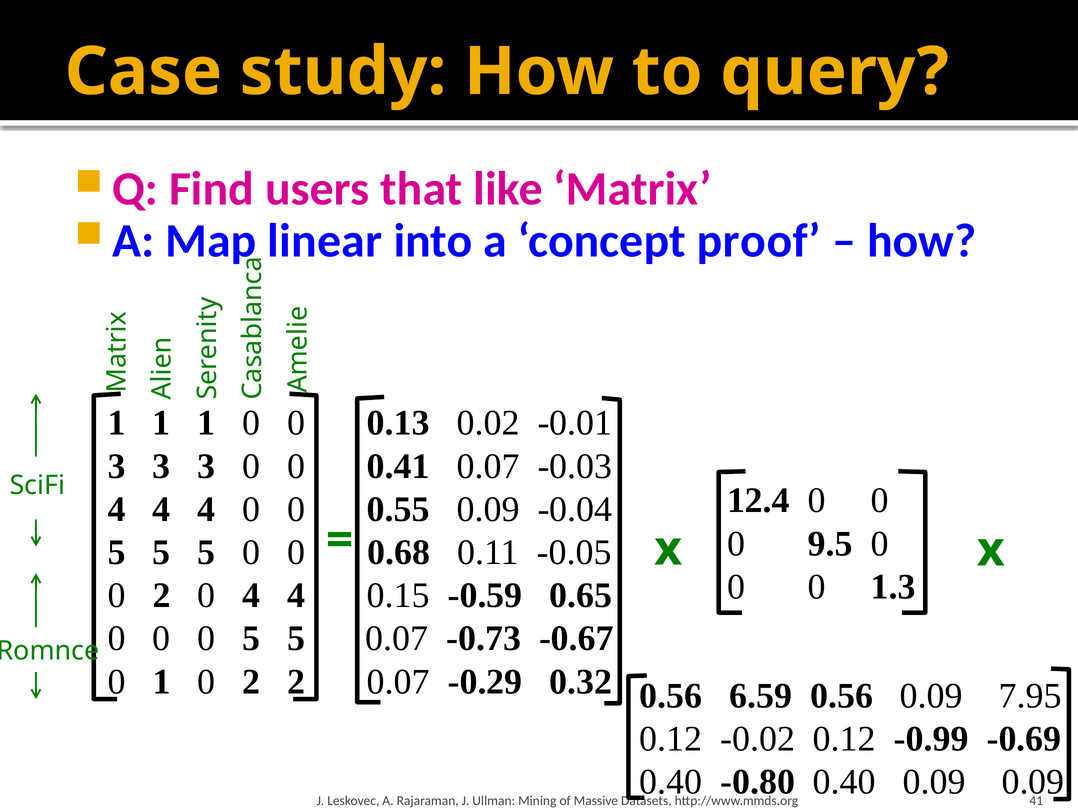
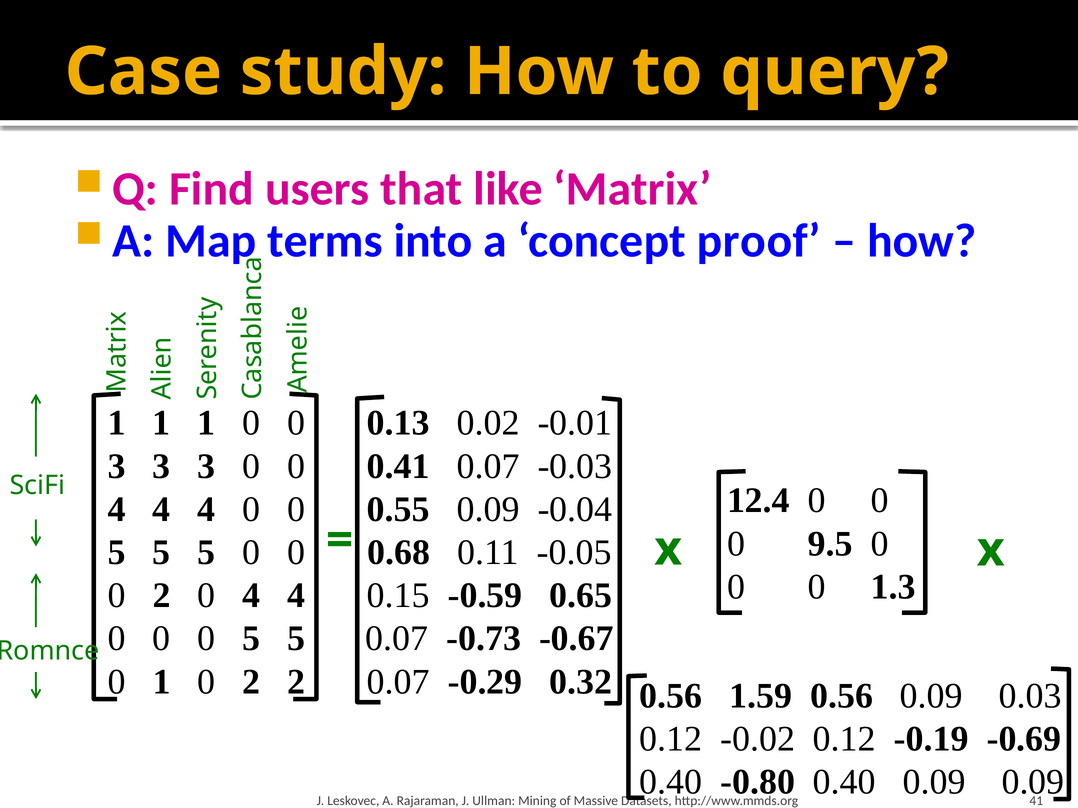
linear: linear -> terms (325, 241)
6.59: 6.59 -> 1.59 (761, 696)
7.95: 7.95 -> 0.03 (1030, 696)
-0.99: -0.99 -> -0.19 (931, 739)
